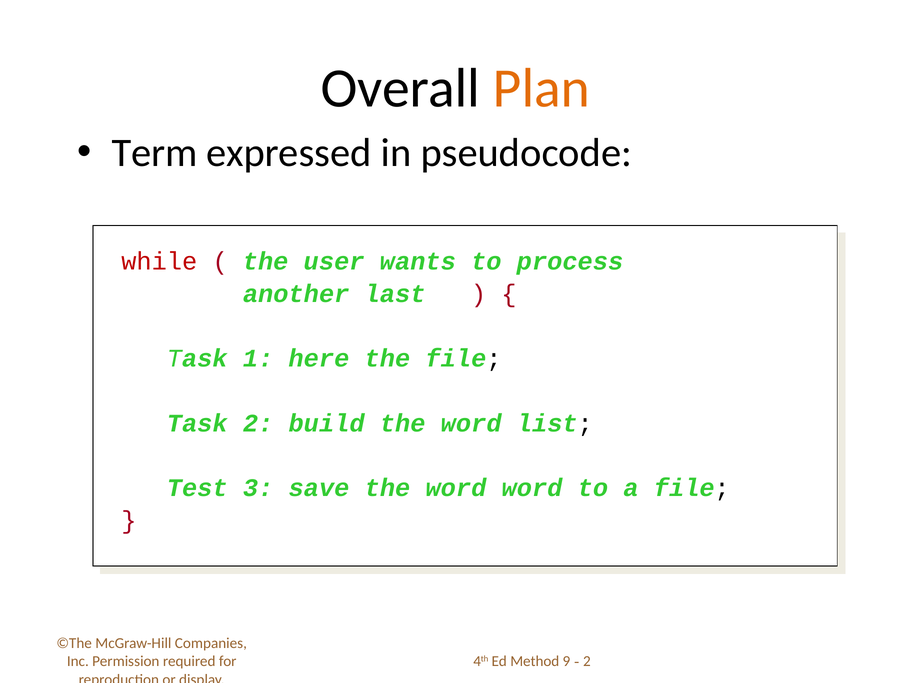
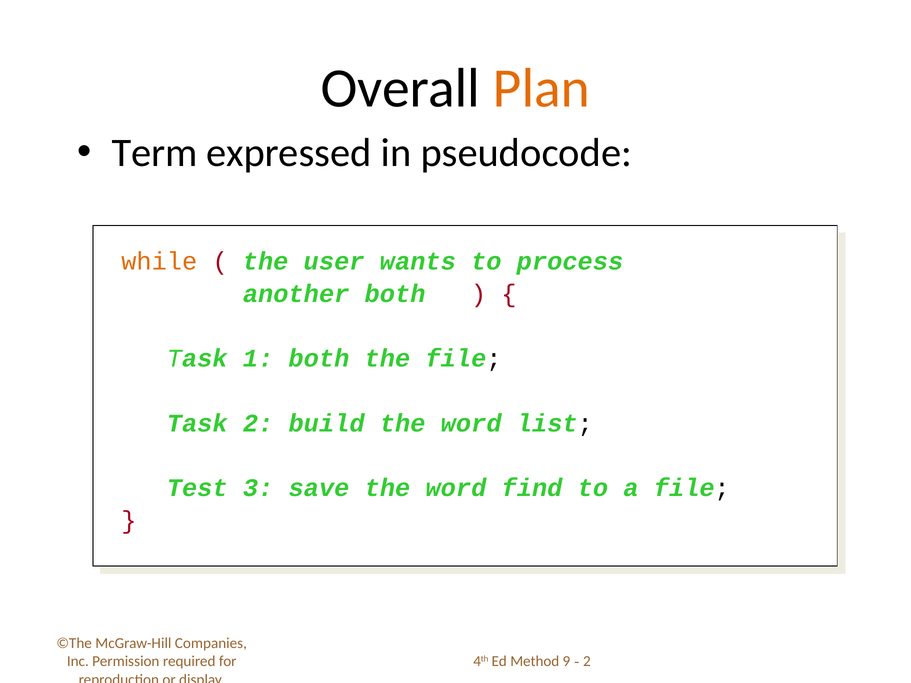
while colour: red -> orange (159, 262)
another last: last -> both (395, 294)
1 here: here -> both (319, 359)
word word: word -> find (532, 488)
